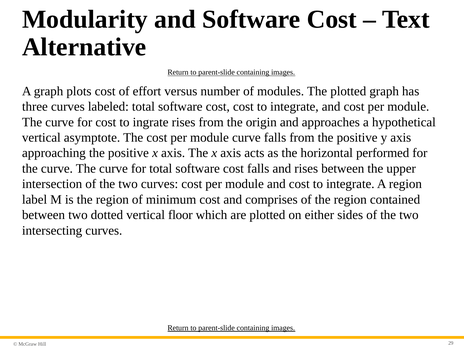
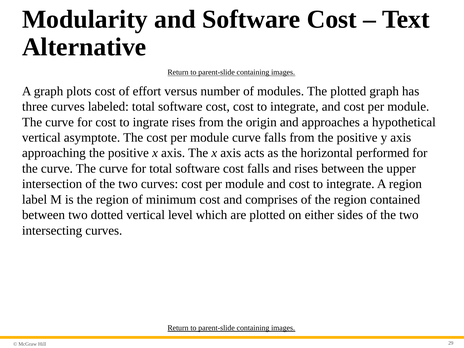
floor: floor -> level (180, 215)
